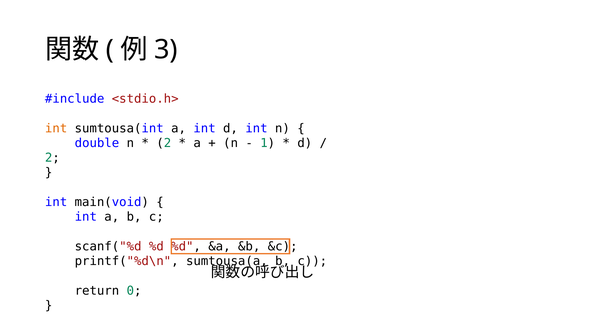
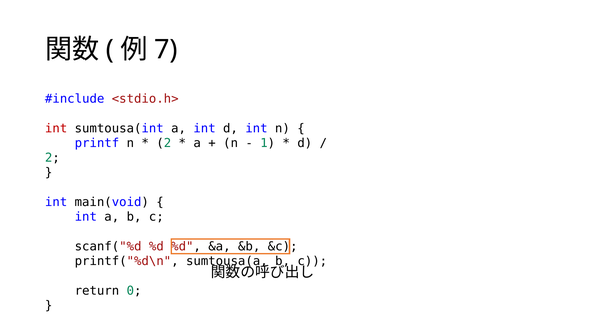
3: 3 -> 7 (166, 50)
int colour: orange -> red (56, 128)
double: double -> printf (97, 143)
